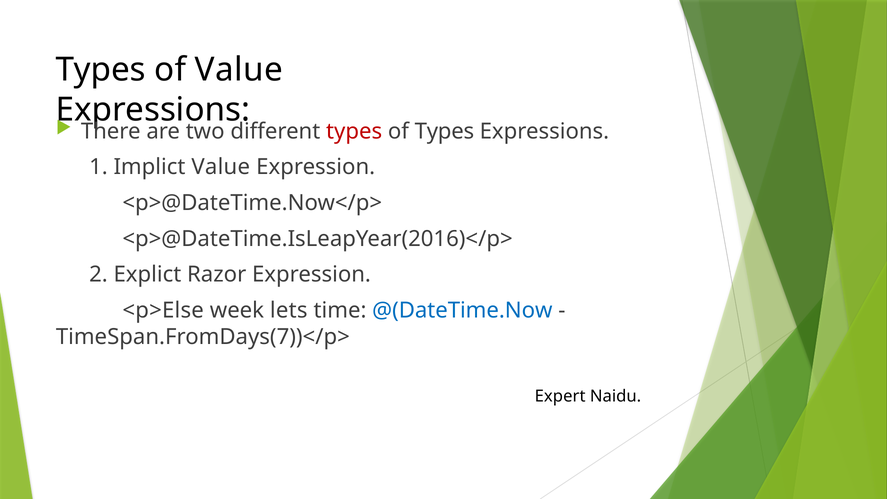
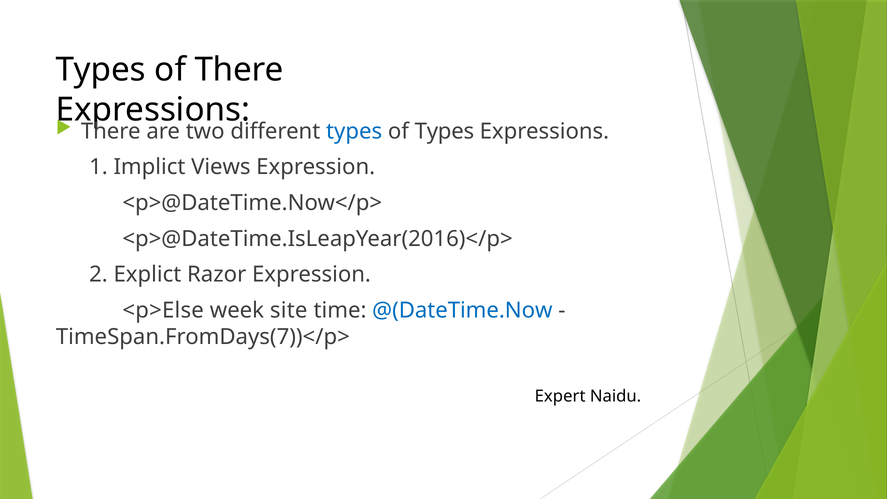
of Value: Value -> There (239, 70)
types colour: red -> blue (354, 131)
Implict Value: Value -> Views (221, 167)
lets: lets -> site (289, 310)
